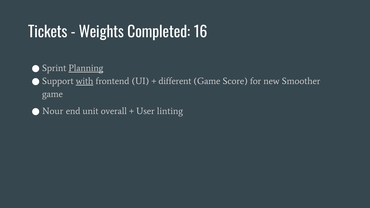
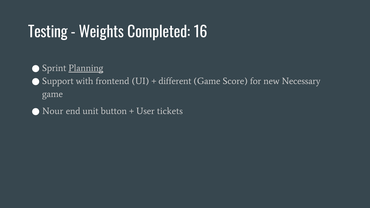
Tickets: Tickets -> Testing (48, 32)
with underline: present -> none (85, 81)
Smoother: Smoother -> Necessary (301, 81)
overall: overall -> button (114, 111)
linting: linting -> tickets (170, 111)
